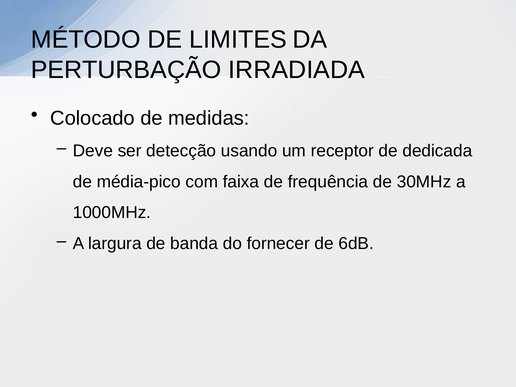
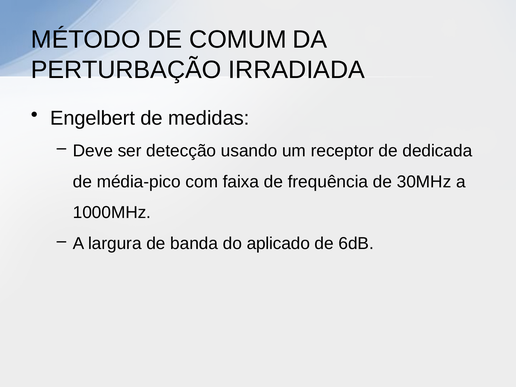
LIMITES: LIMITES -> COMUM (238, 40)
Colocado: Colocado -> Engelbert (93, 118)
fornecer: fornecer -> aplicado (278, 244)
